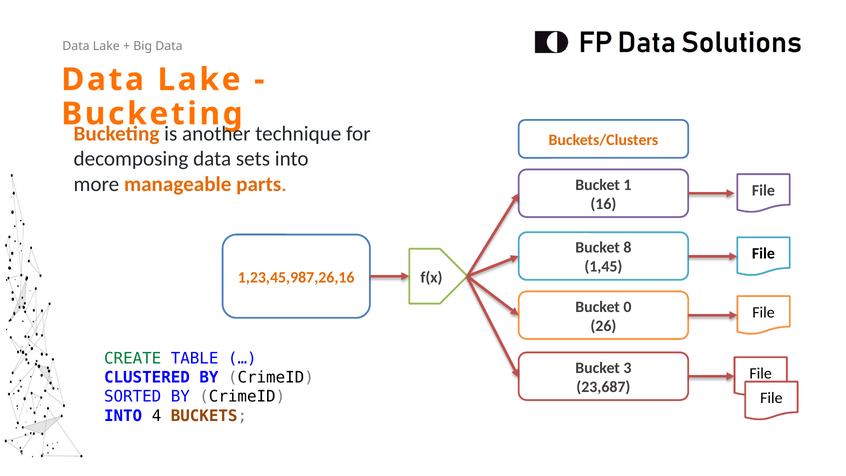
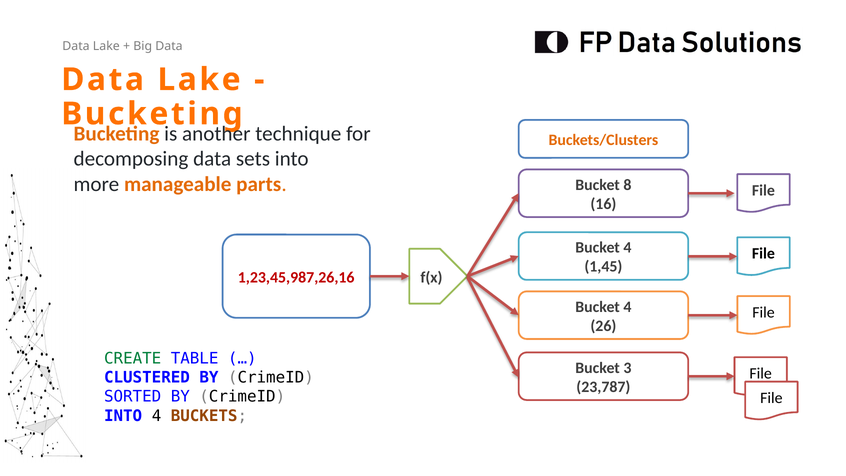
1: 1 -> 8 (627, 185)
8: 8 -> 4 (627, 248)
1,23,45,987,26,16 colour: orange -> red (296, 277)
0: 0 -> 4 (627, 307)
23,687: 23,687 -> 23,787 (603, 387)
